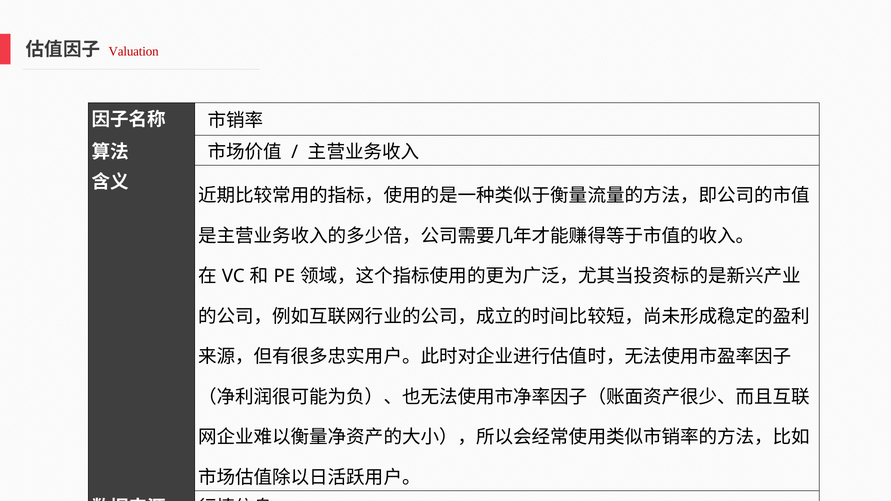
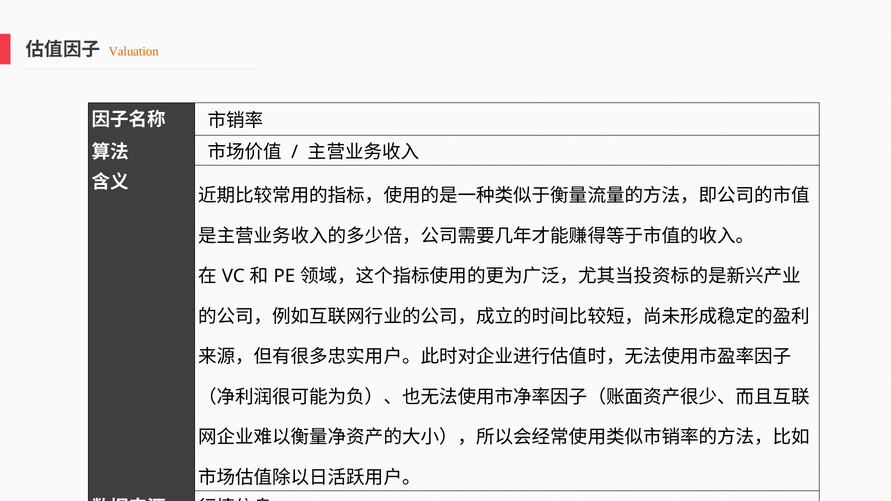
Valuation colour: red -> orange (134, 52)
